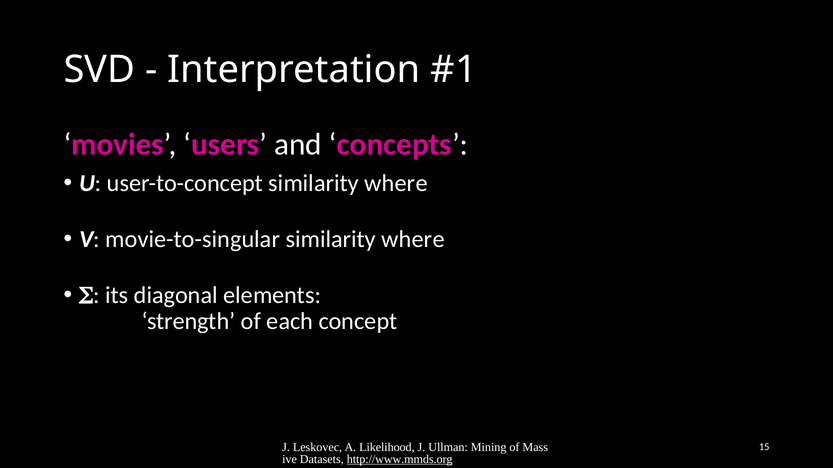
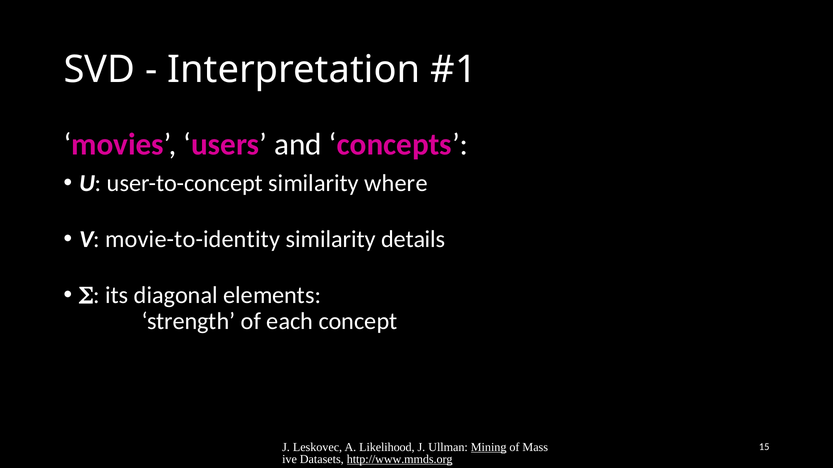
movie-to-singular: movie-to-singular -> movie-to-identity (193, 239)
where: where -> details (413, 239)
Mining underline: none -> present (489, 448)
